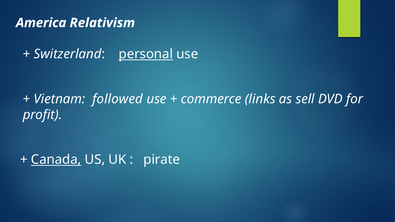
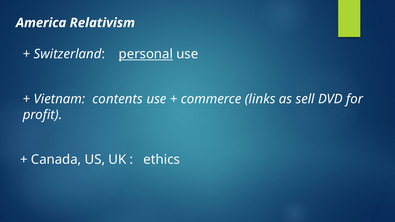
followed: followed -> contents (118, 99)
Canada underline: present -> none (56, 160)
pirate: pirate -> ethics (162, 160)
